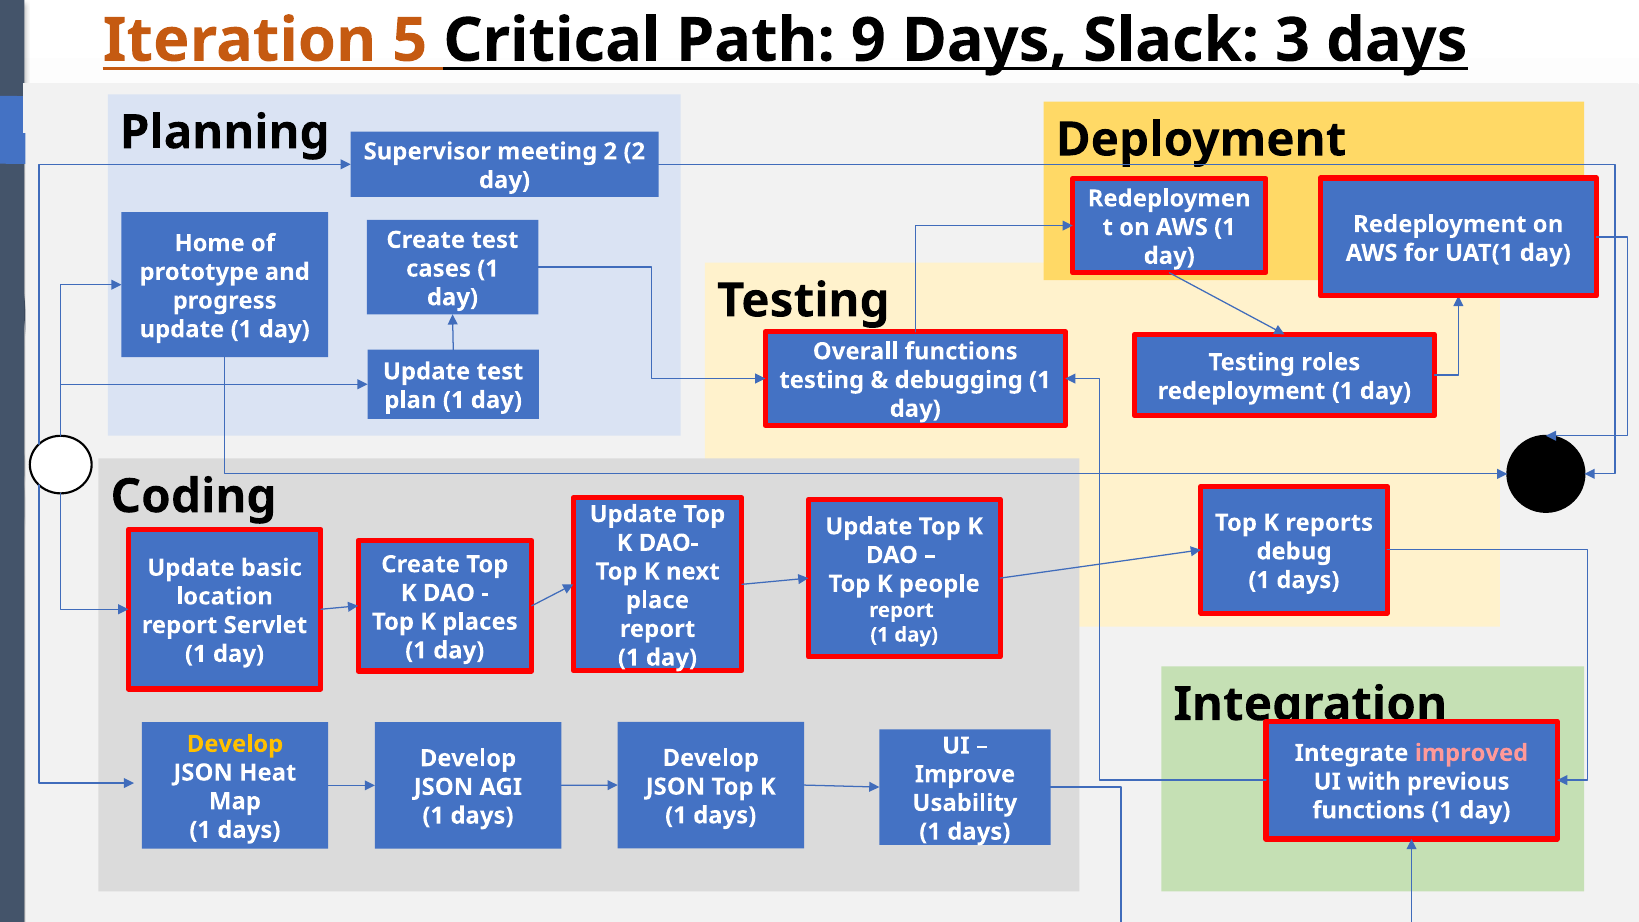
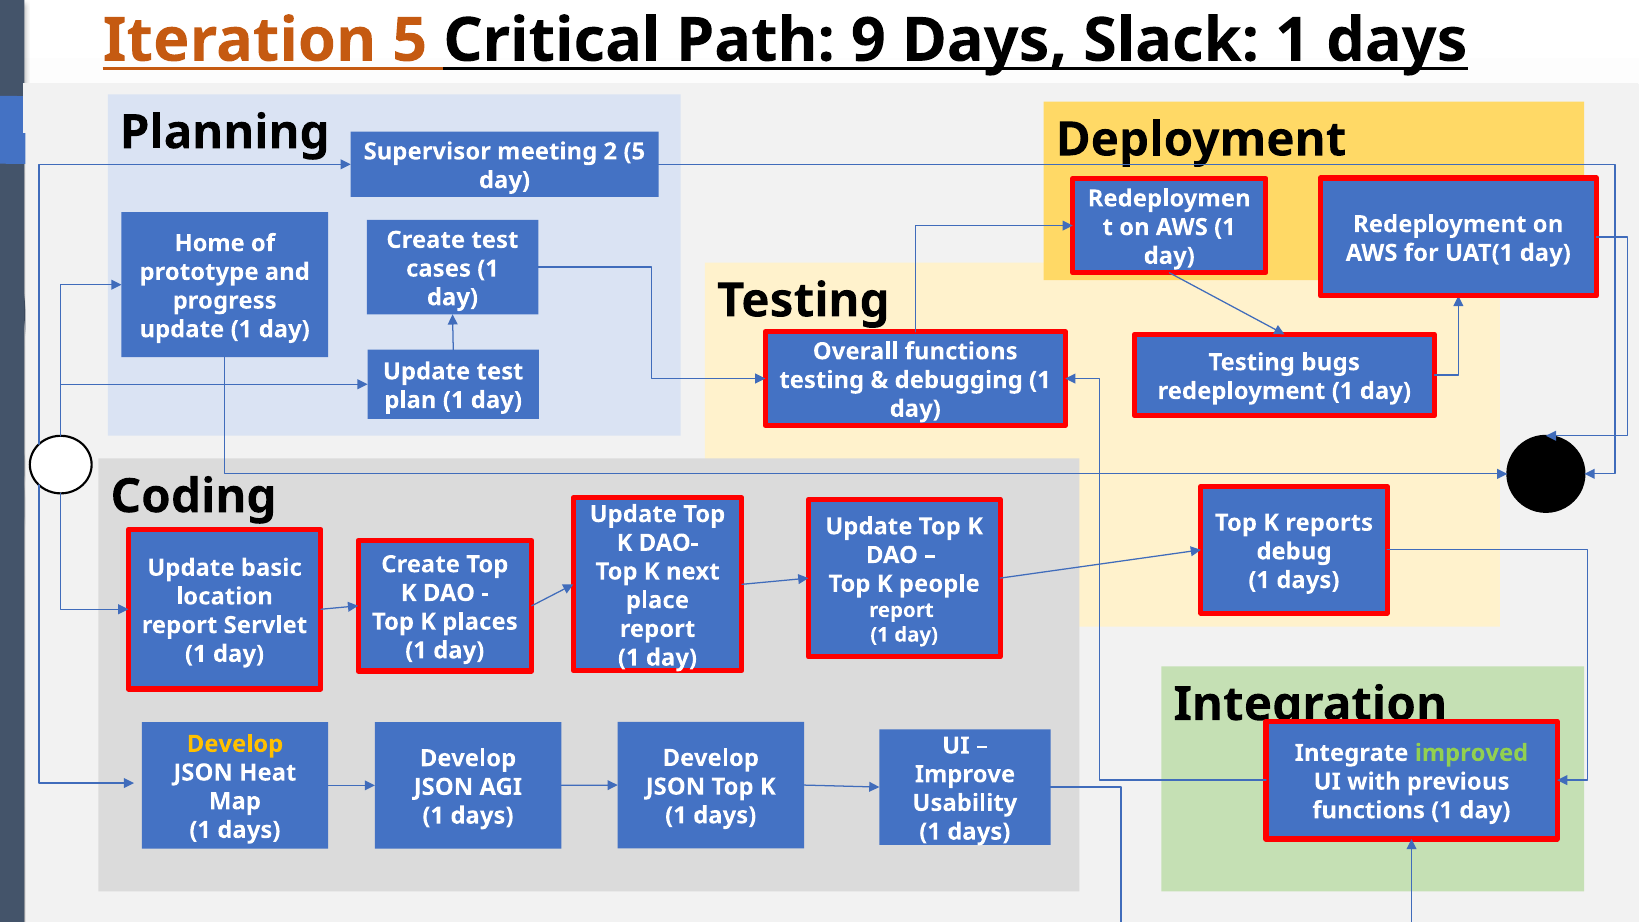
Slack 3: 3 -> 1 (1293, 41)
2 2: 2 -> 5 (634, 152)
roles: roles -> bugs (1331, 362)
improved colour: pink -> light green (1472, 753)
